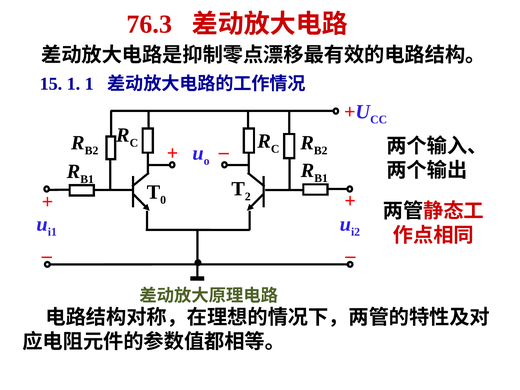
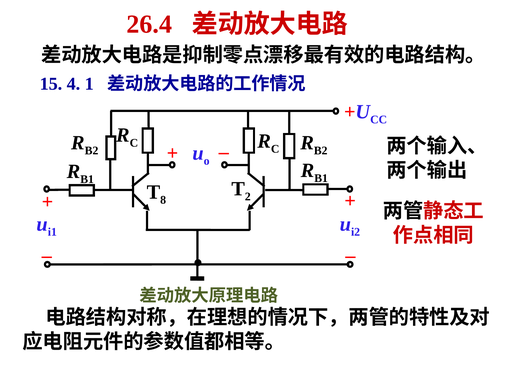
76.3: 76.3 -> 26.4 (149, 24)
15 1: 1 -> 4 (74, 84)
0: 0 -> 8 (163, 200)
